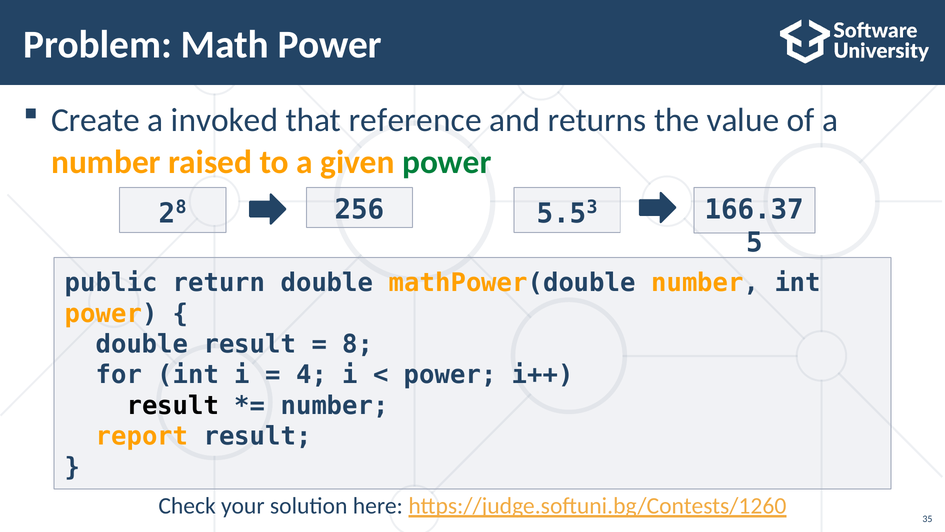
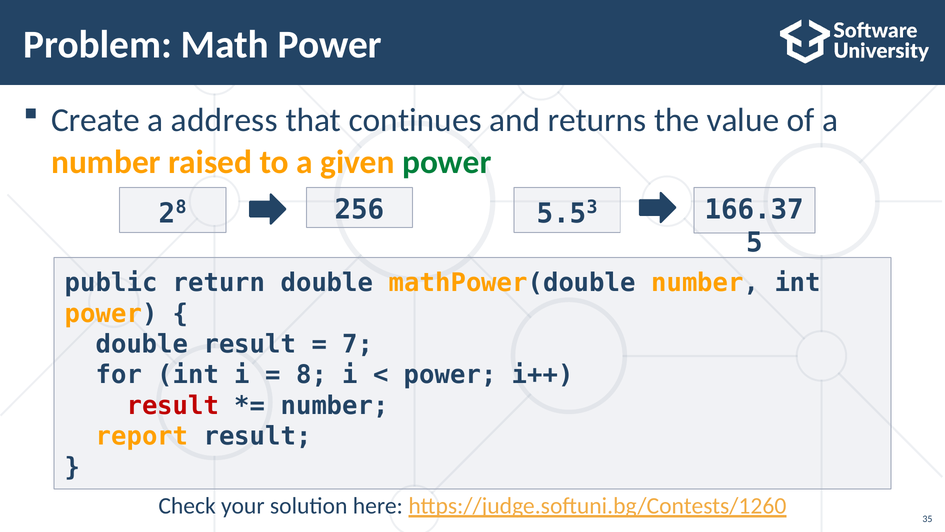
invoked: invoked -> address (224, 120)
reference: reference -> continues (415, 120)
8: 8 -> 7 (358, 344)
4: 4 -> 8 (312, 375)
result colour: black -> red (173, 405)
